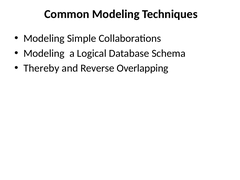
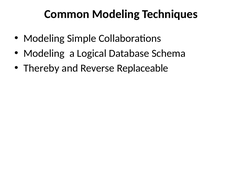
Overlapping: Overlapping -> Replaceable (143, 68)
